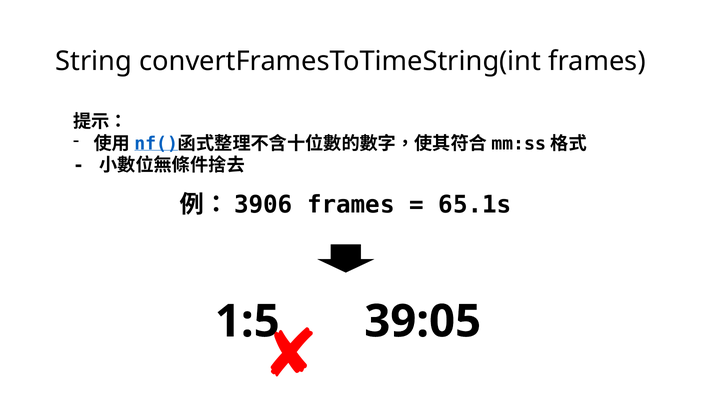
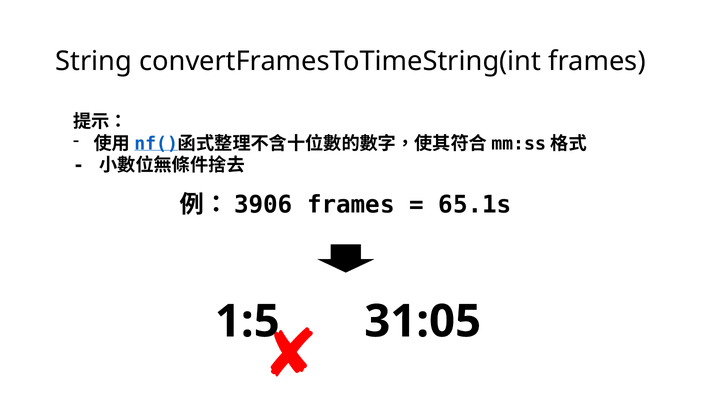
39:05: 39:05 -> 31:05 (423, 321)
